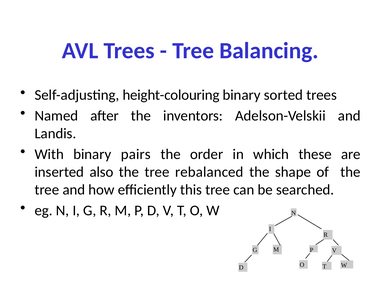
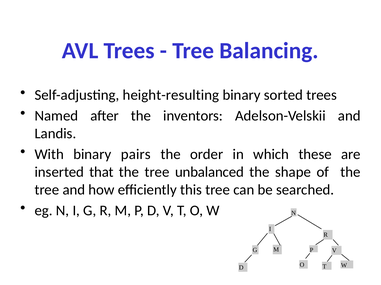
height-colouring: height-colouring -> height-resulting (171, 95)
also: also -> that (102, 172)
rebalanced: rebalanced -> unbalanced (209, 172)
